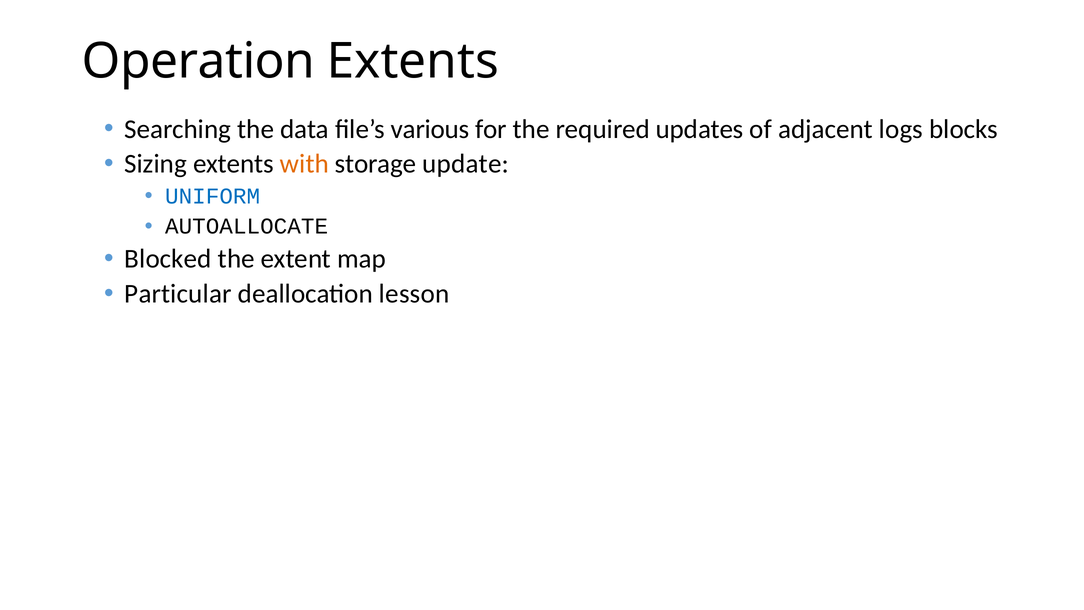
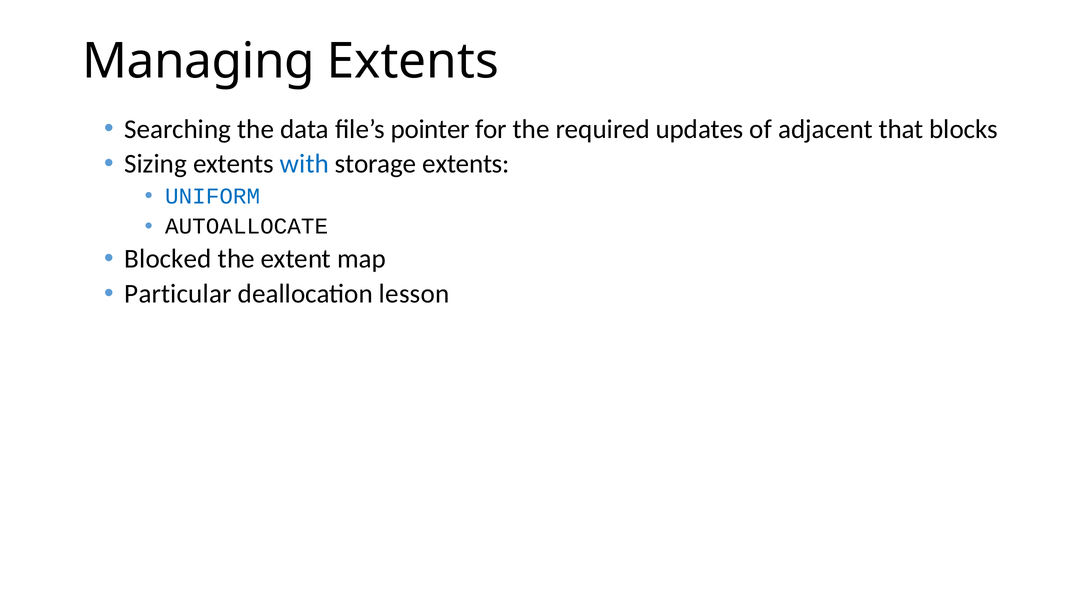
Operation: Operation -> Managing (198, 61)
various: various -> pointer (430, 129)
logs: logs -> that (901, 129)
with colour: orange -> blue (304, 164)
storage update: update -> extents (466, 164)
